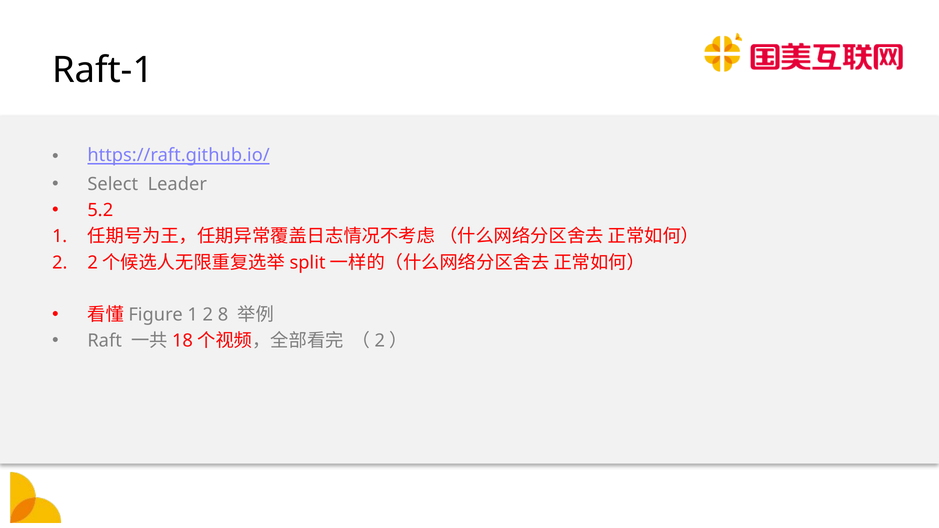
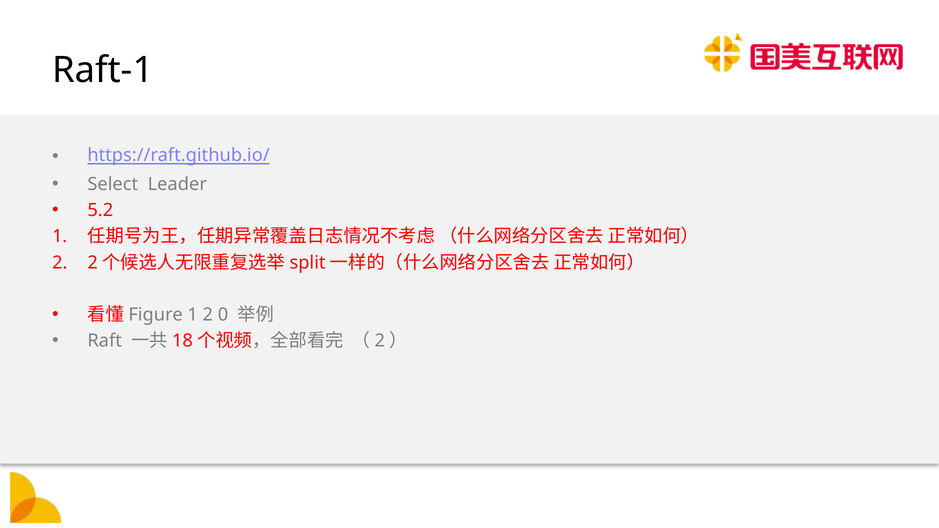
8: 8 -> 0 (223, 315)
